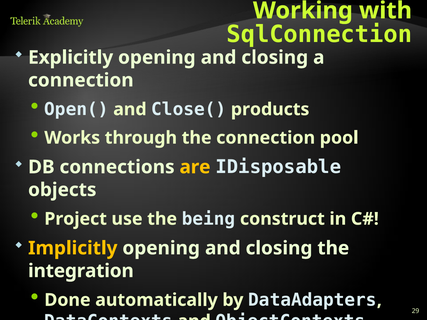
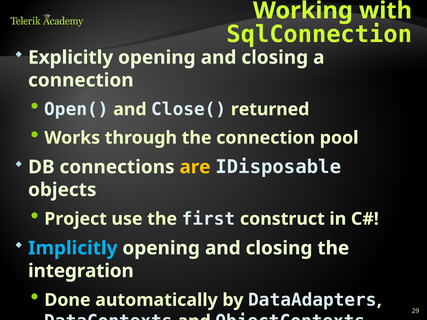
products: products -> returned (270, 109)
being: being -> first (209, 219)
Implicitly colour: yellow -> light blue (73, 248)
